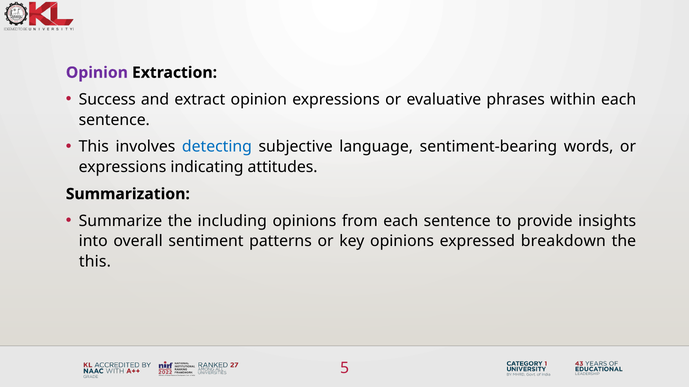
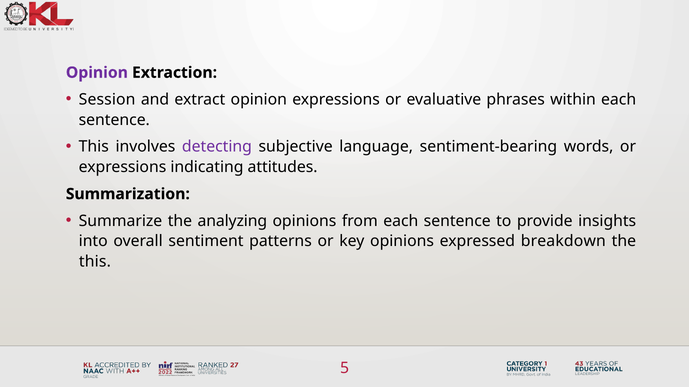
Success: Success -> Session (107, 100)
detecting colour: blue -> purple (217, 147)
including: including -> analyzing (232, 221)
